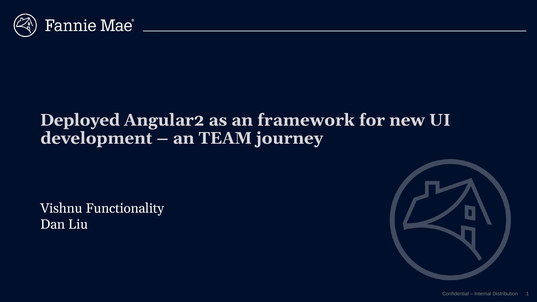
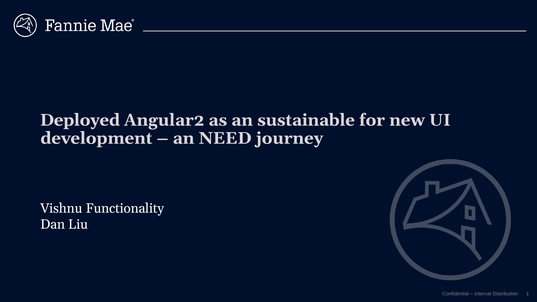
framework: framework -> sustainable (306, 120)
TEAM: TEAM -> NEED (225, 138)
